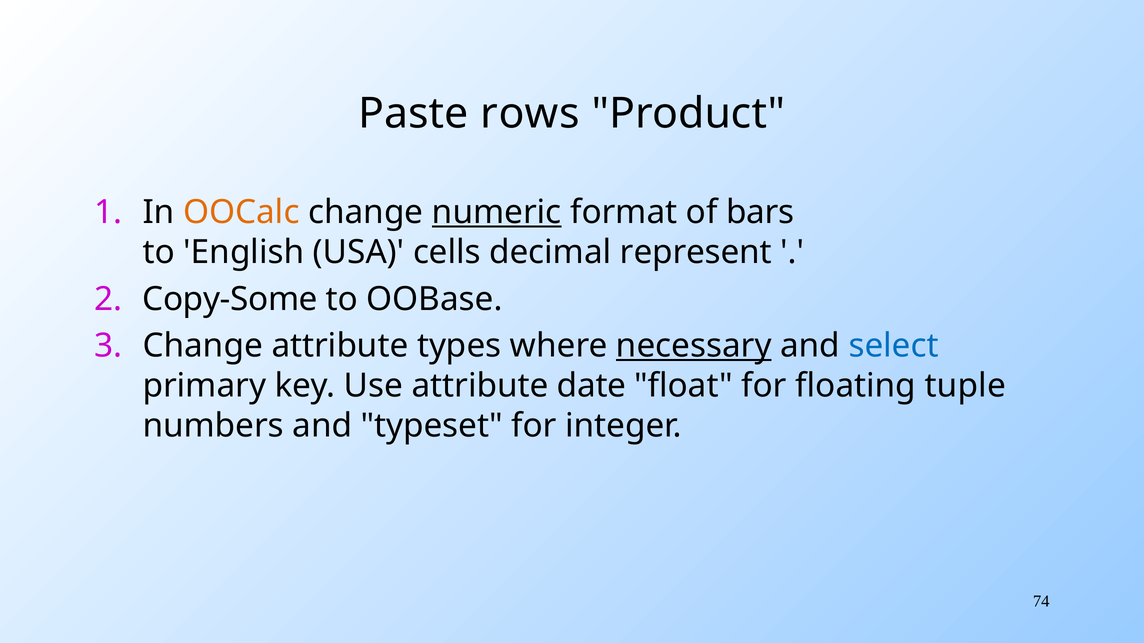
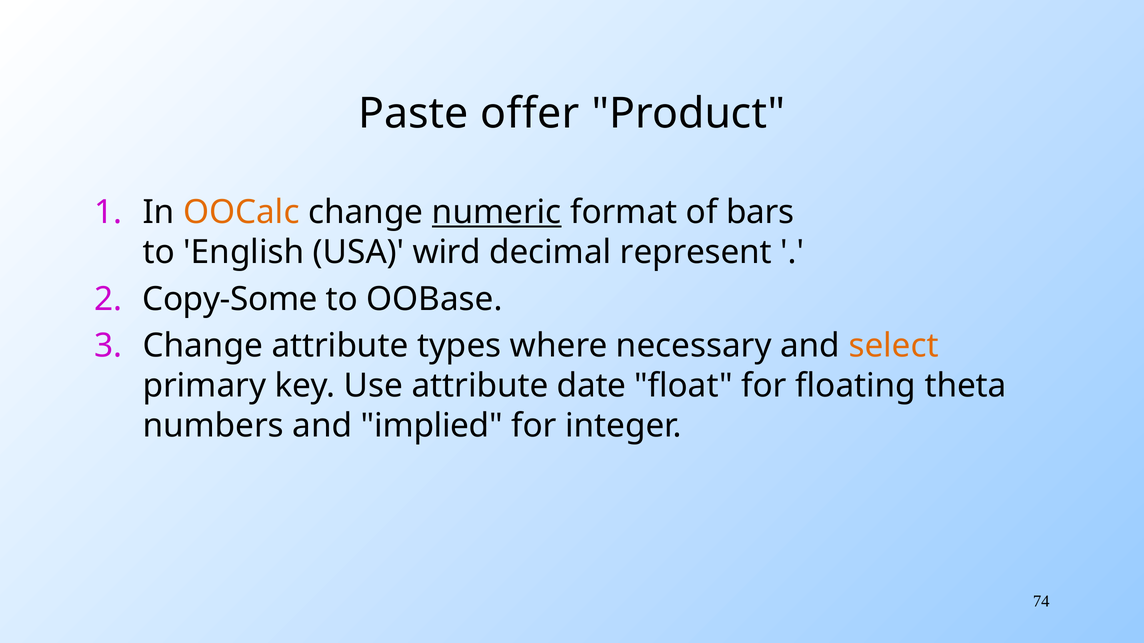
rows: rows -> offer (530, 114)
cells: cells -> wird (447, 253)
necessary underline: present -> none (694, 346)
select colour: blue -> orange (894, 346)
tuple: tuple -> theta (966, 386)
typeset: typeset -> implied (432, 426)
